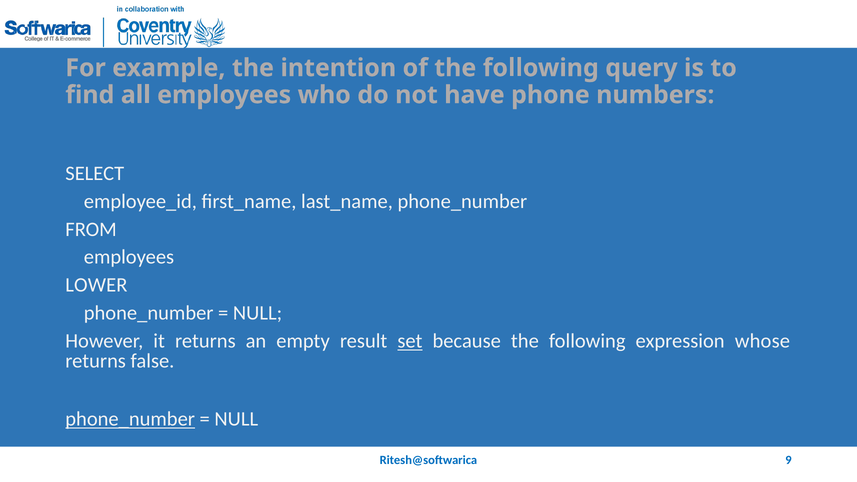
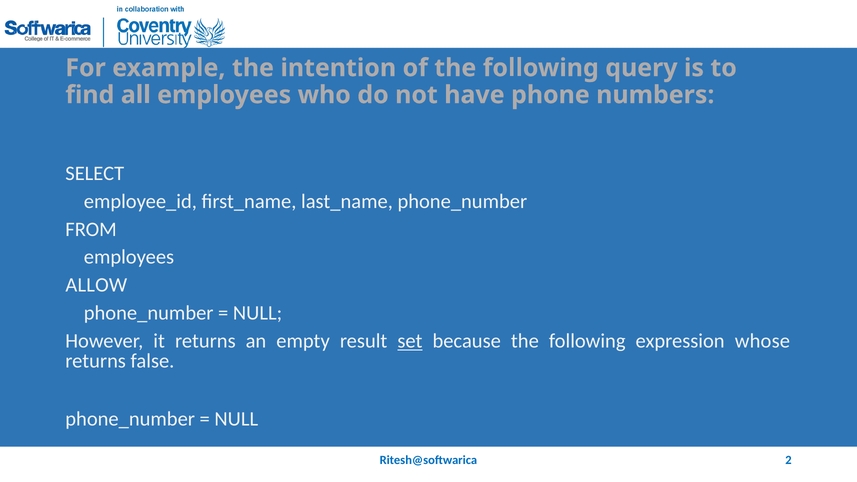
LOWER: LOWER -> ALLOW (96, 285)
phone_number underline: present -> none (130, 419)
9: 9 -> 2 (788, 460)
